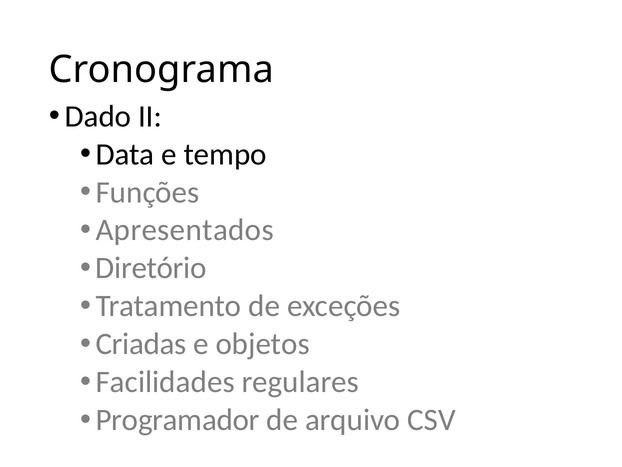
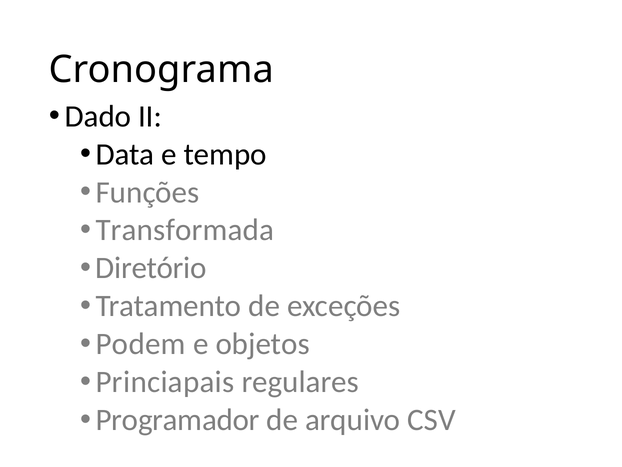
Apresentados: Apresentados -> Transformada (185, 230)
Criadas: Criadas -> Podem (141, 344)
Facilidades: Facilidades -> Princiapais (165, 382)
